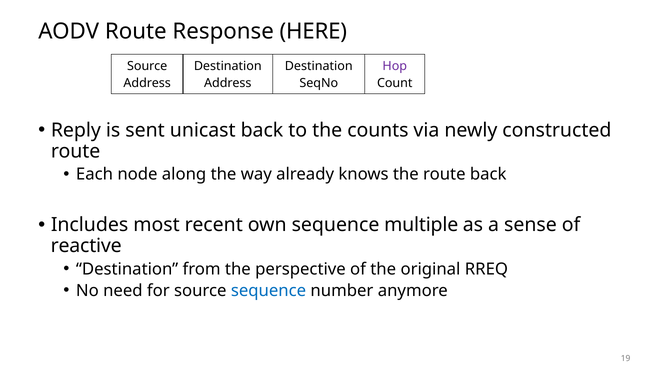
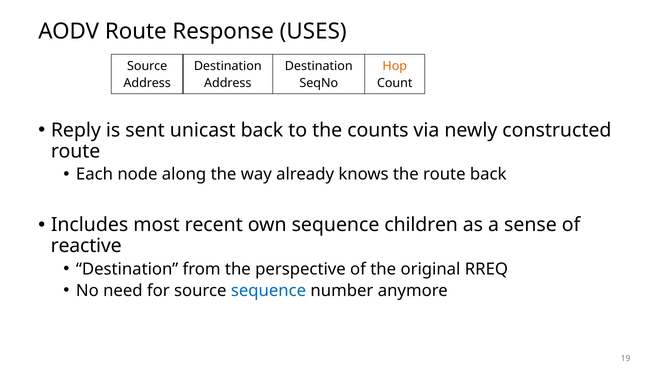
HERE: HERE -> USES (313, 31)
Hop colour: purple -> orange (395, 66)
multiple: multiple -> children (421, 225)
